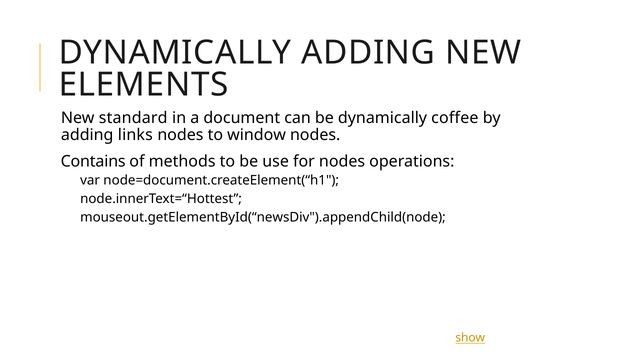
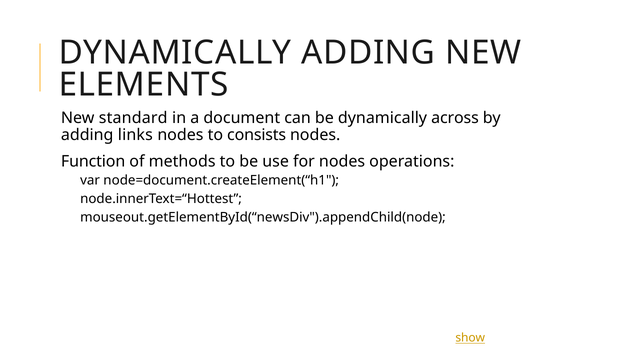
coffee: coffee -> across (455, 118)
window: window -> consists (257, 135)
Contains: Contains -> Function (93, 162)
